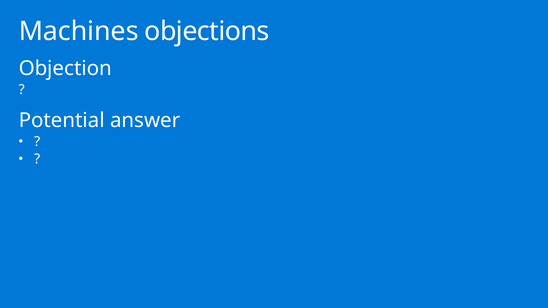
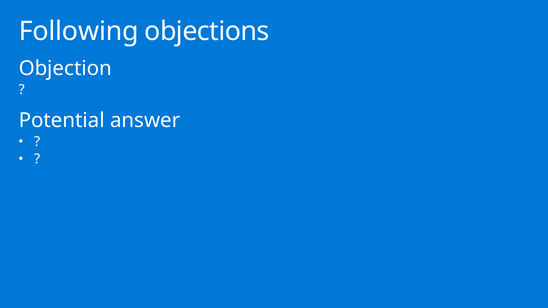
Machines: Machines -> Following (79, 31)
